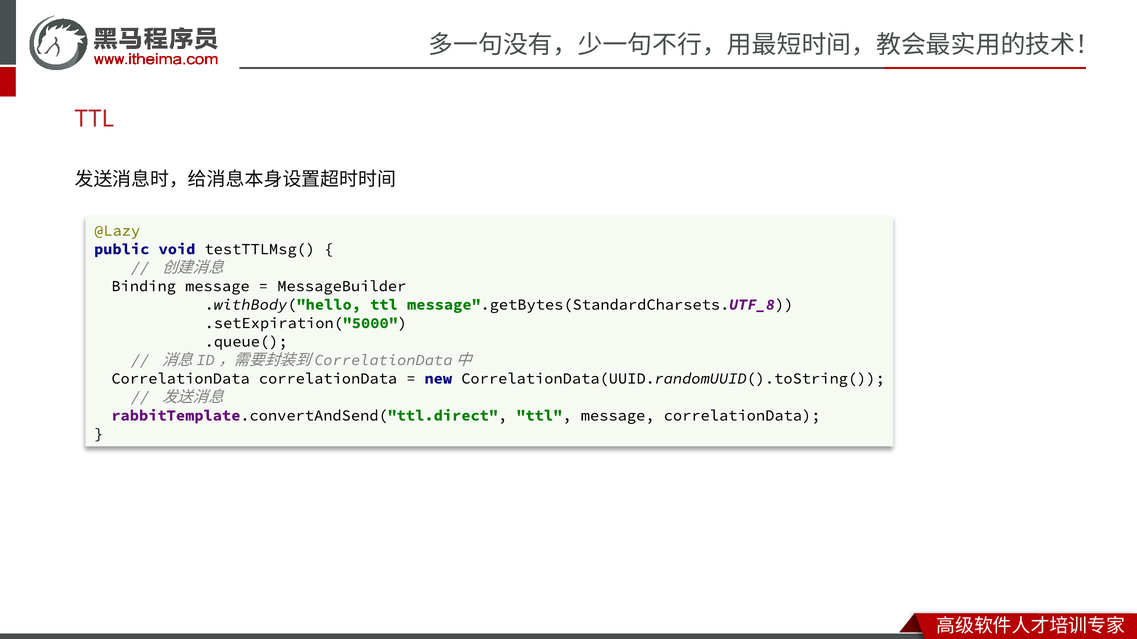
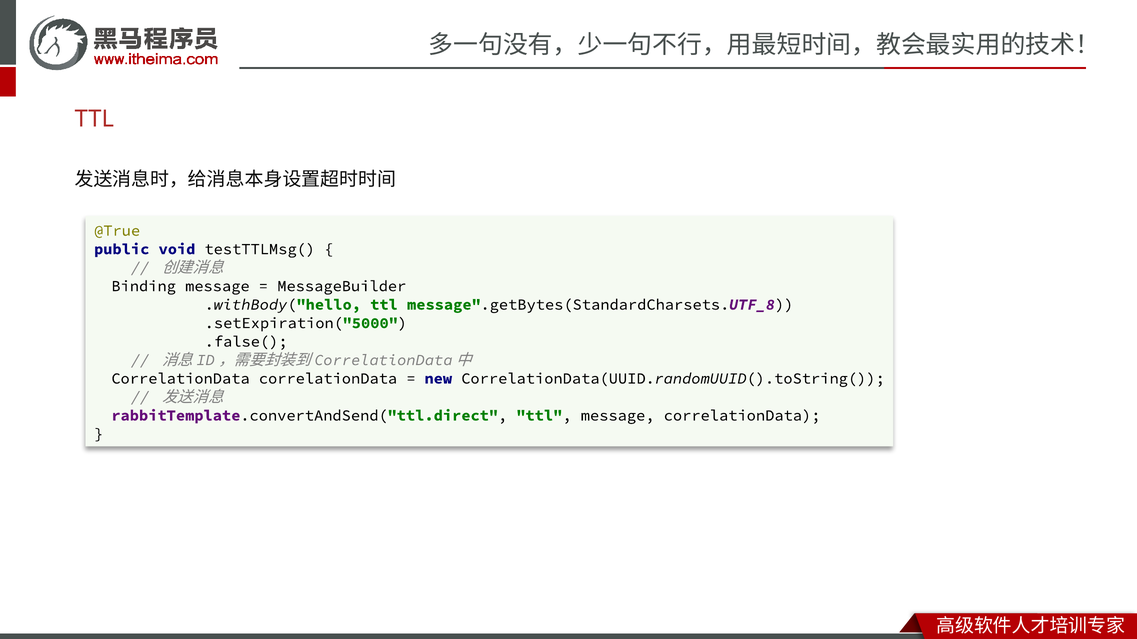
@Lazy: @Lazy -> @True (117, 231)
.queue(: .queue( -> .false( (246, 342)
